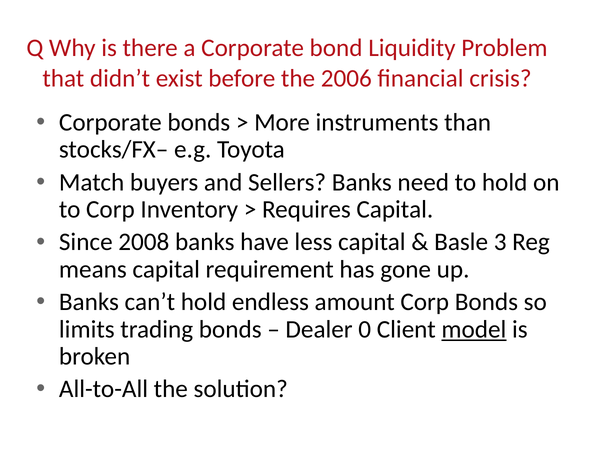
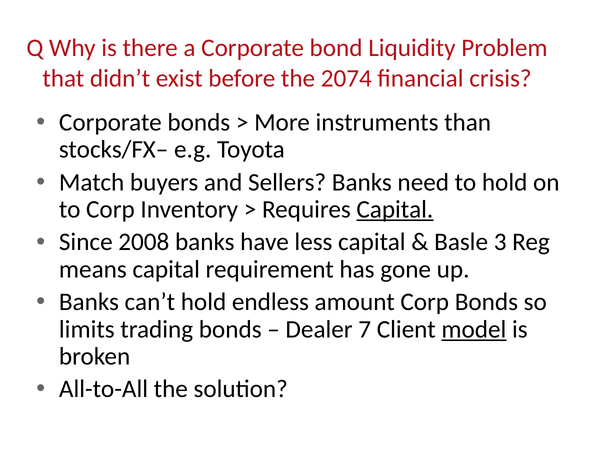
2006: 2006 -> 2074 (346, 78)
Capital underline: none -> present (395, 209)
0: 0 -> 7 (365, 329)
